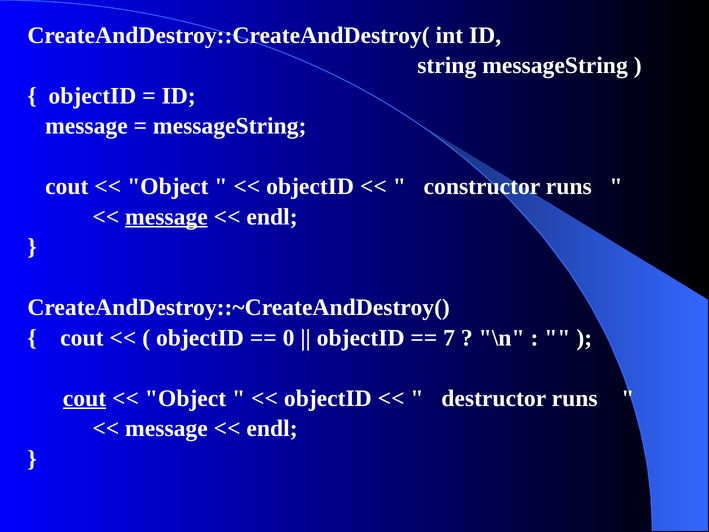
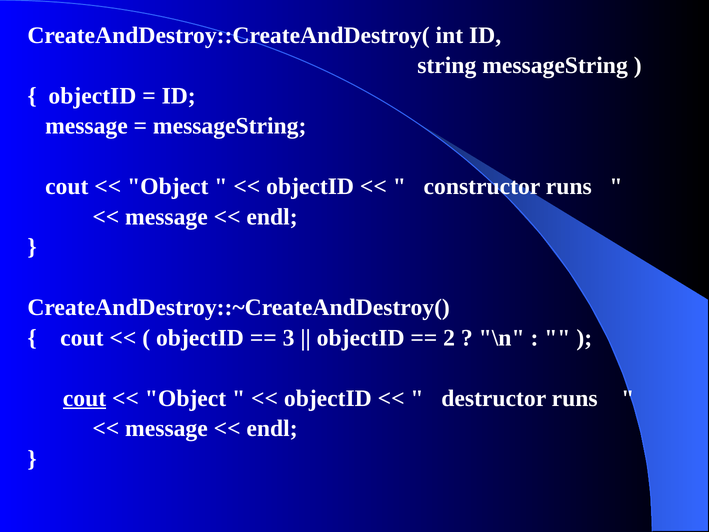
message underline: present -> none (166, 217)
0: 0 -> 3 (289, 338)
7: 7 -> 2 (449, 338)
